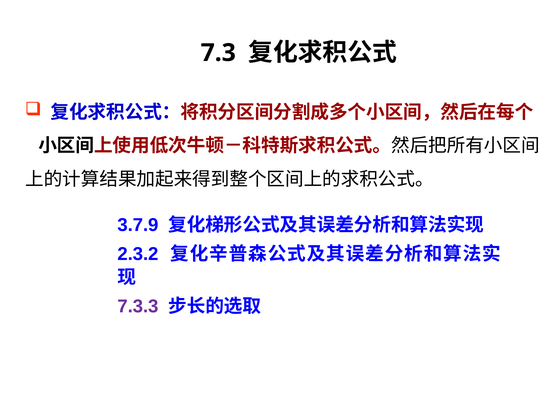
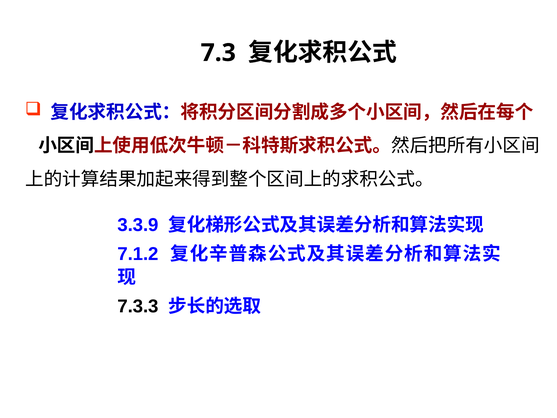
3.7.9: 3.7.9 -> 3.3.9 (138, 225)
2.3.2: 2.3.2 -> 7.1.2 (138, 254)
7.3.3 colour: purple -> black (138, 306)
